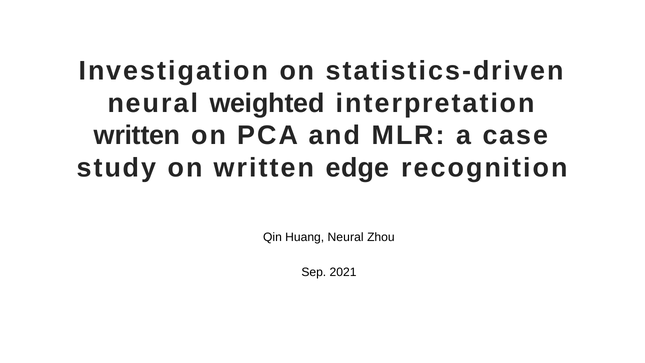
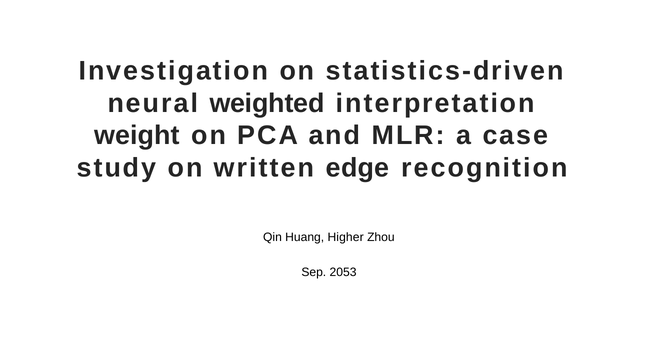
written: written -> weight (137, 135)
Huang Neural: Neural -> Higher (346, 237)
2021: 2021 -> 2053 (343, 272)
